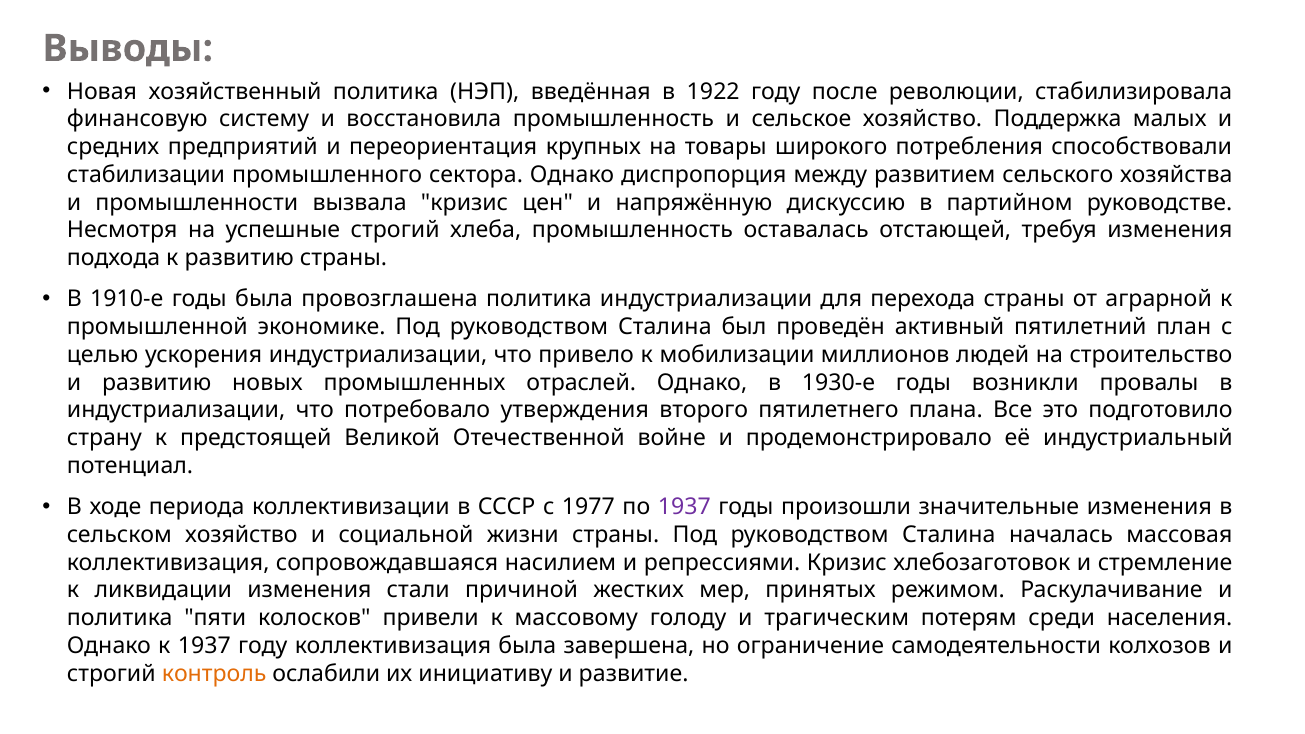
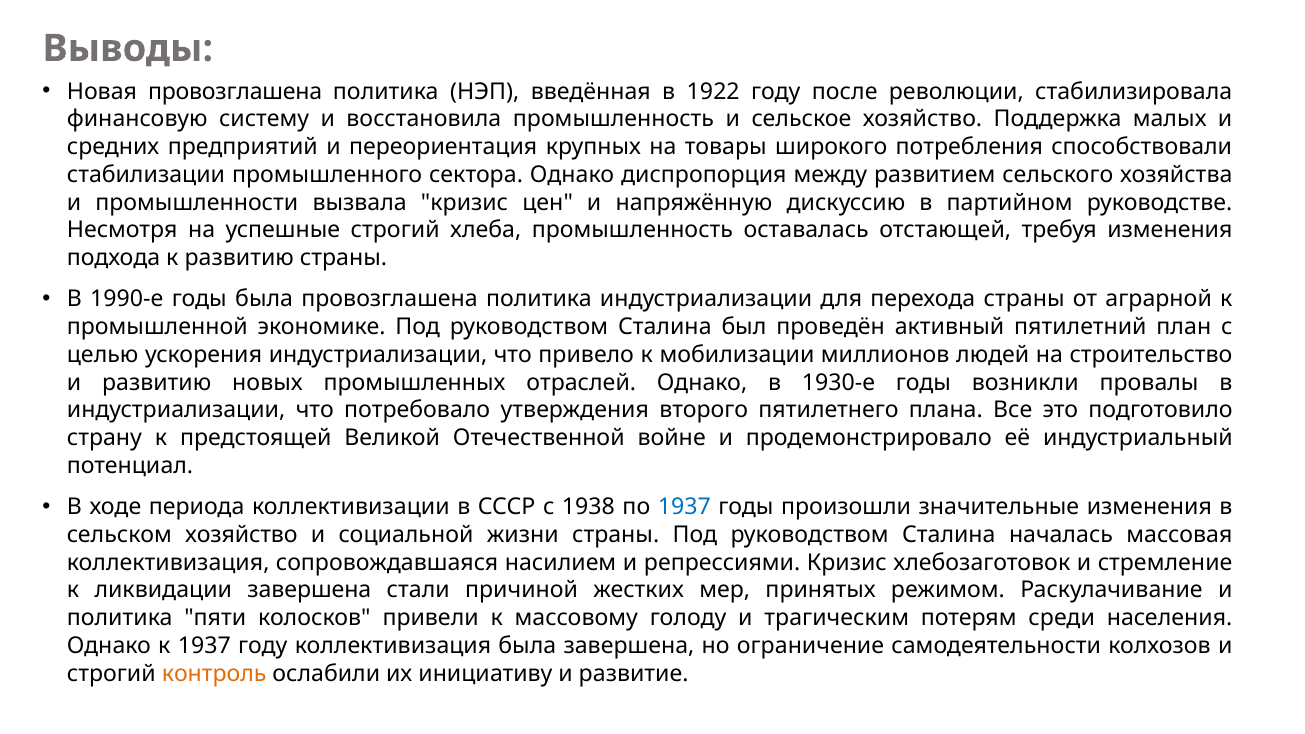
Новая хозяйственный: хозяйственный -> провозглашена (235, 92)
1910-е: 1910-е -> 1990-е (127, 299)
1977: 1977 -> 1938 (588, 507)
1937 colour: purple -> blue (684, 507)
ликвидации изменения: изменения -> завершена (309, 590)
